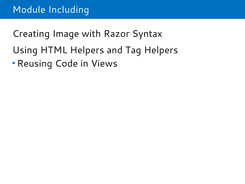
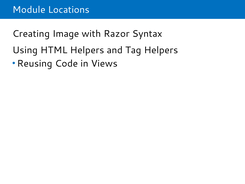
Including: Including -> Locations (69, 10)
